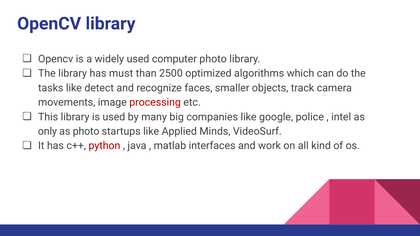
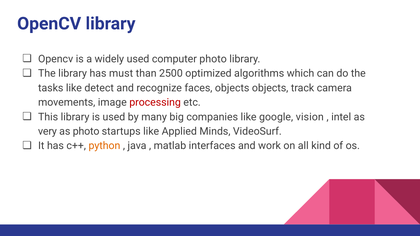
faces smaller: smaller -> objects (232, 88)
police: police -> vision (310, 117)
only: only -> very (47, 132)
python colour: red -> orange (104, 146)
